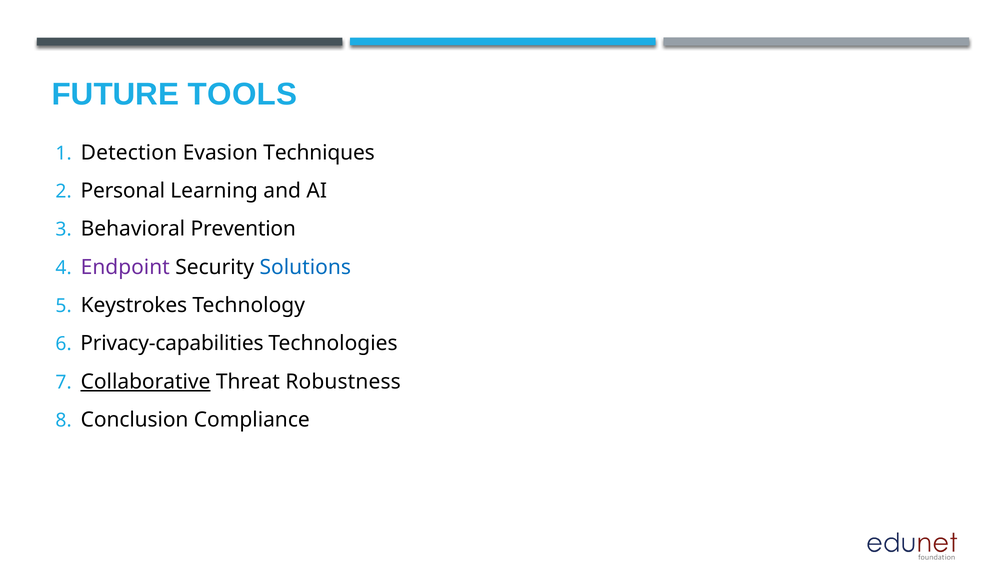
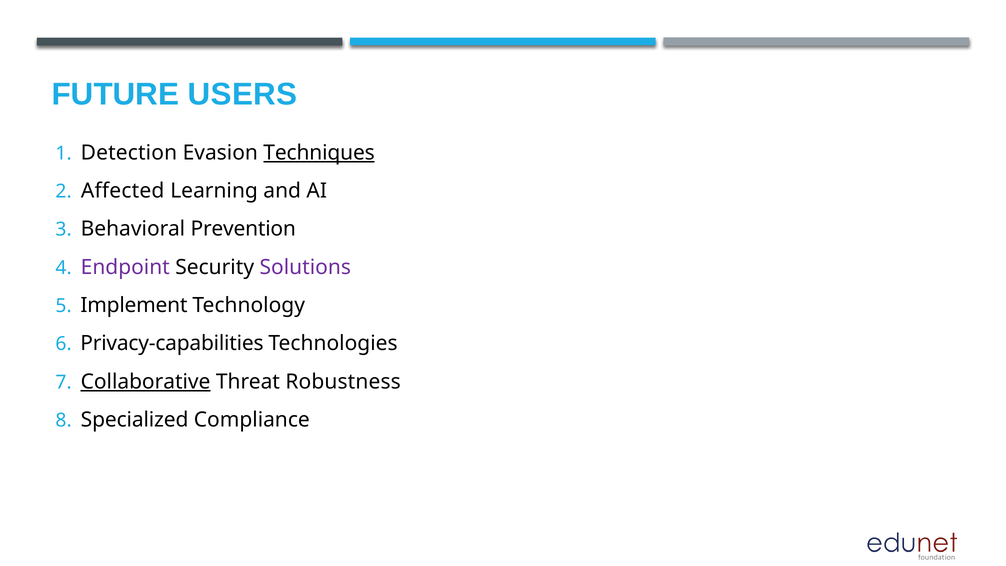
TOOLS: TOOLS -> USERS (243, 94)
Techniques underline: none -> present (319, 153)
Personal: Personal -> Affected (123, 191)
Solutions colour: blue -> purple (305, 267)
Keystrokes: Keystrokes -> Implement (134, 305)
Conclusion: Conclusion -> Specialized (135, 420)
